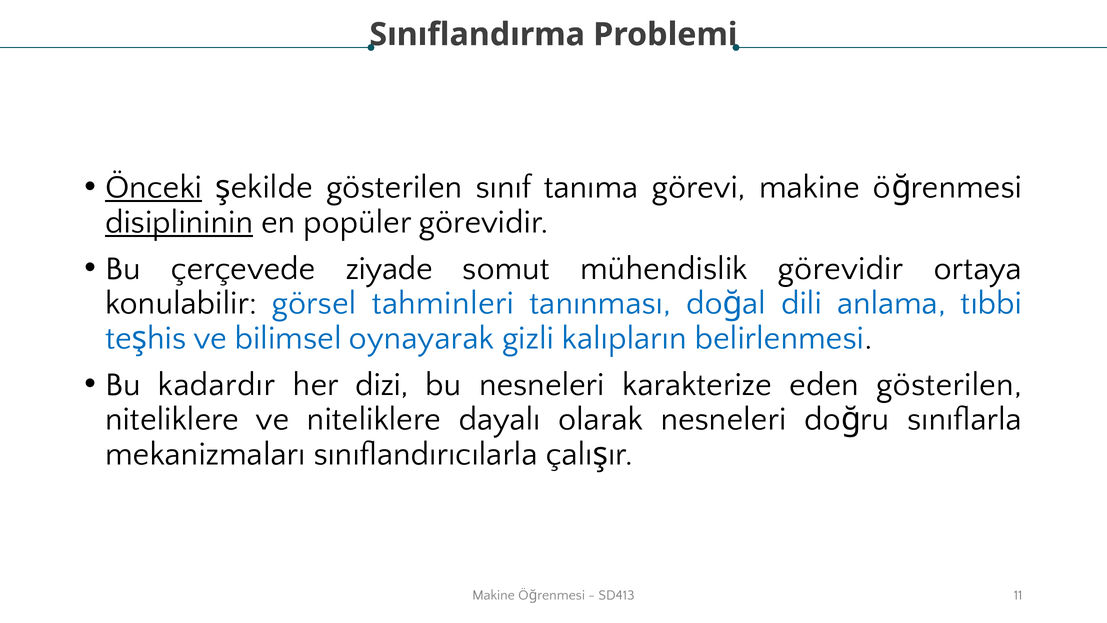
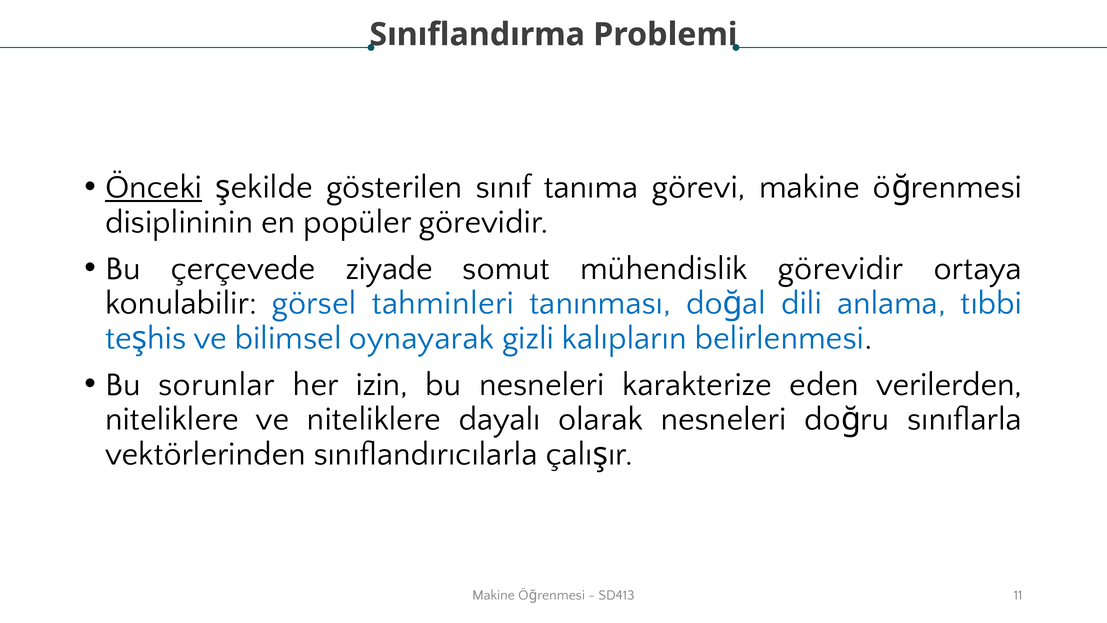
disiplininin underline: present -> none (179, 222)
kadardır: kadardır -> sorunlar (217, 384)
dizi: dizi -> izin (382, 384)
eden gösterilen: gösterilen -> verilerden (949, 384)
mekanizmaları: mekanizmaları -> vektörlerinden (205, 454)
